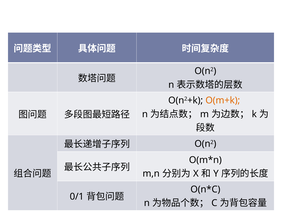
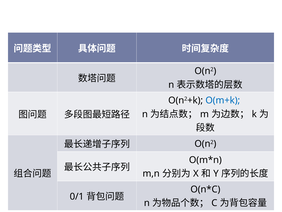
O(m+k colour: orange -> blue (223, 100)
